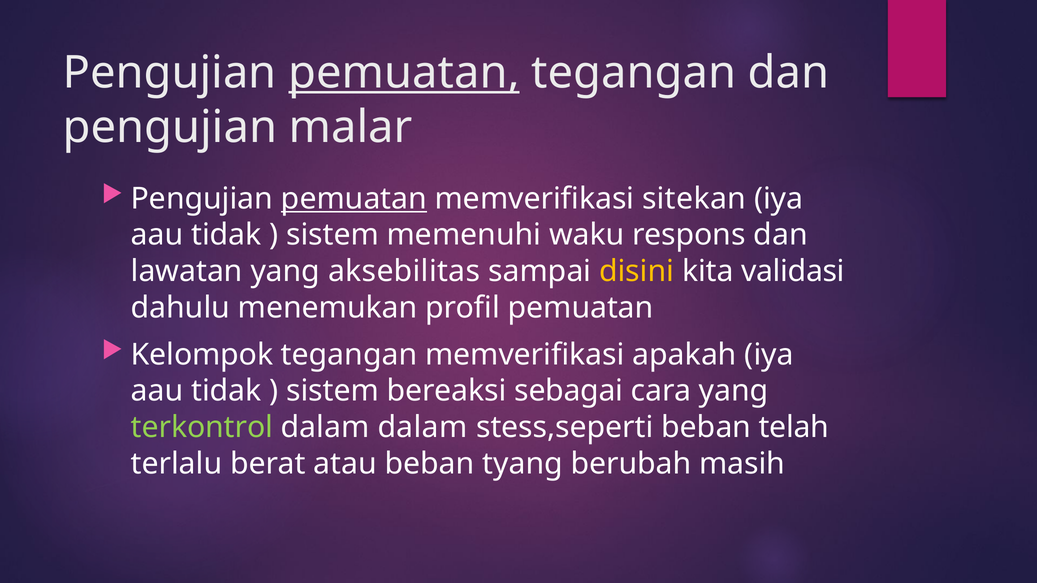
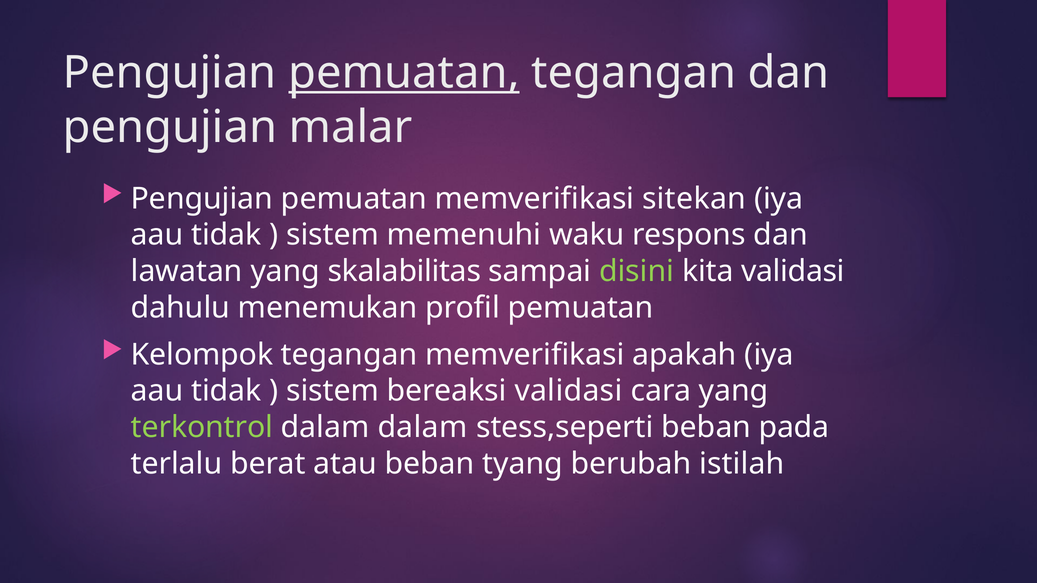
pemuatan underline: present -> none (354, 199)
aksebilitas: aksebilitas -> skalabilitas (404, 271)
disini colour: yellow -> light green (637, 271)
bereaksi sebagai: sebagai -> validasi (569, 391)
telah: telah -> pada (794, 427)
masih: masih -> istilah (742, 464)
